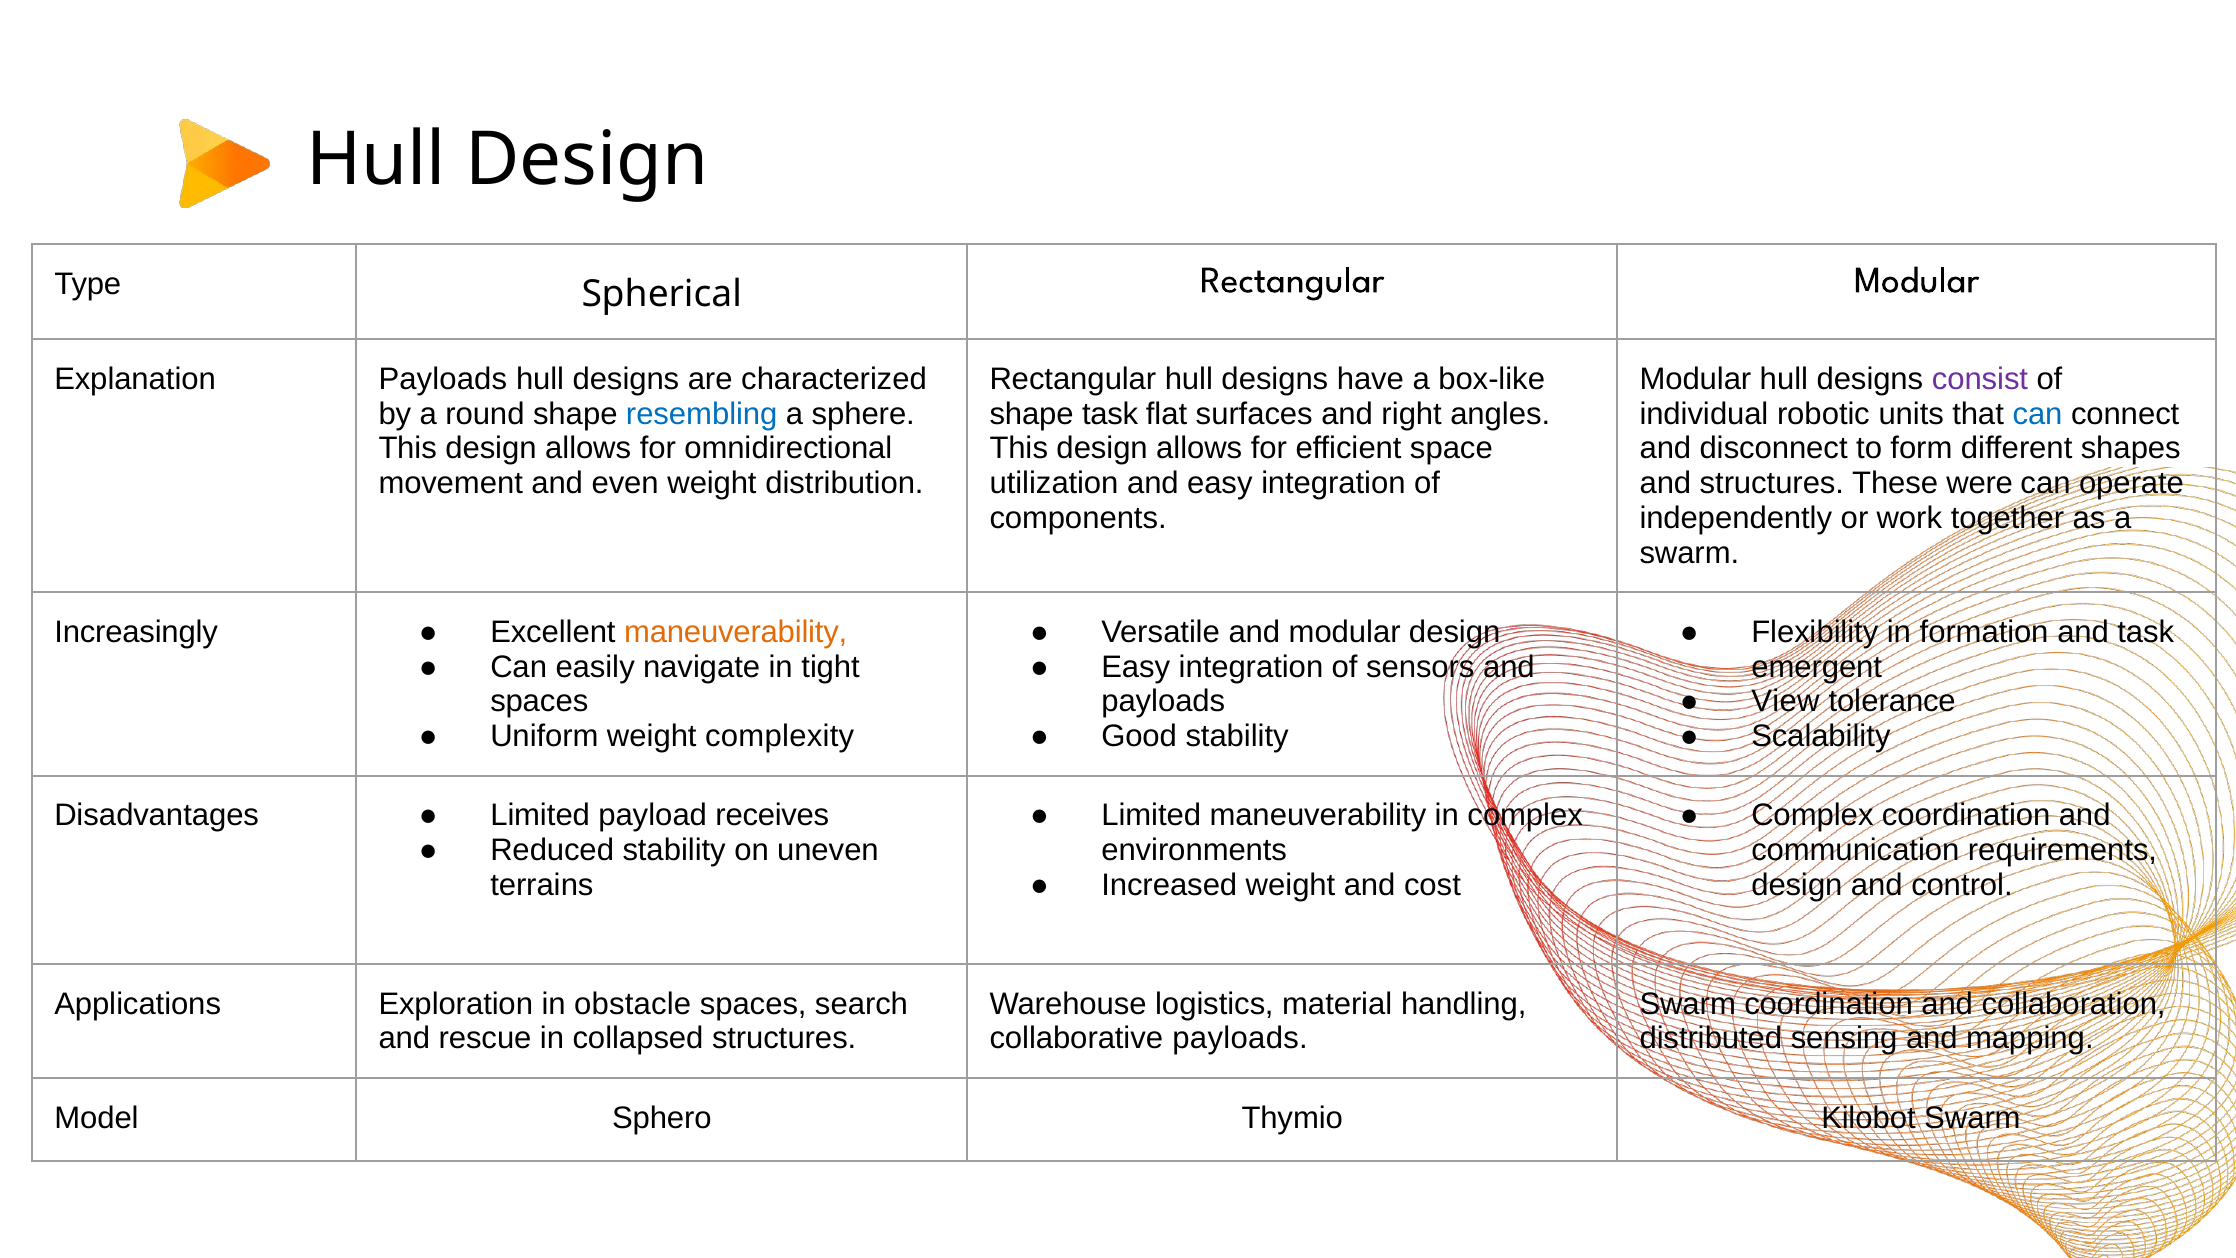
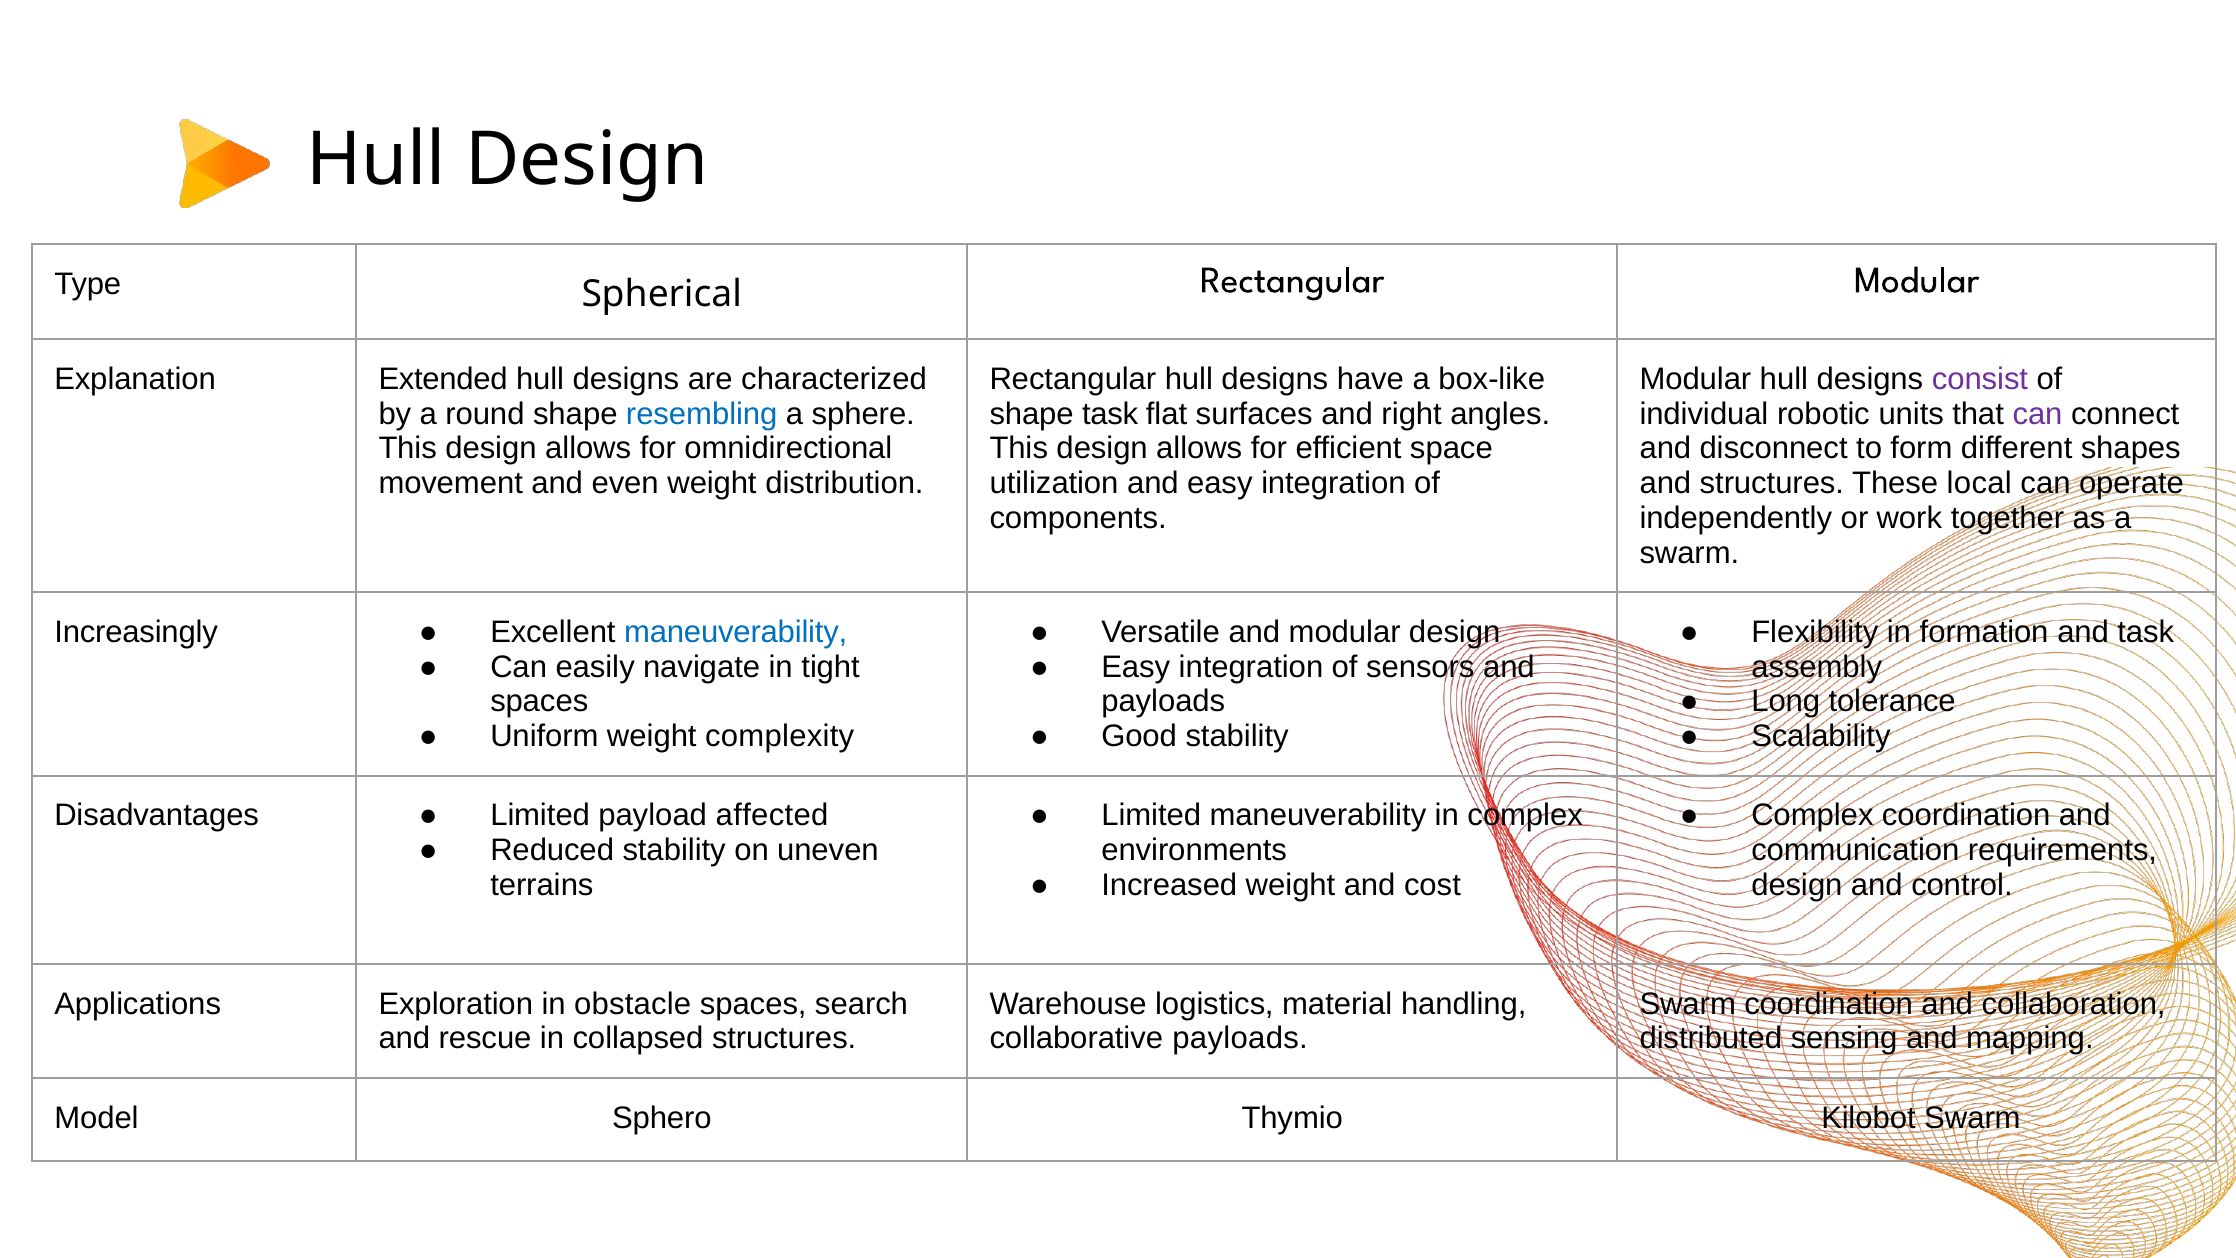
Explanation Payloads: Payloads -> Extended (443, 379)
can colour: blue -> purple (2038, 414)
were: were -> local (1979, 483)
maneuverability colour: orange -> blue (736, 632)
emergent: emergent -> assembly (1817, 667)
View: View -> Long (1786, 701)
receives: receives -> affected (772, 815)
